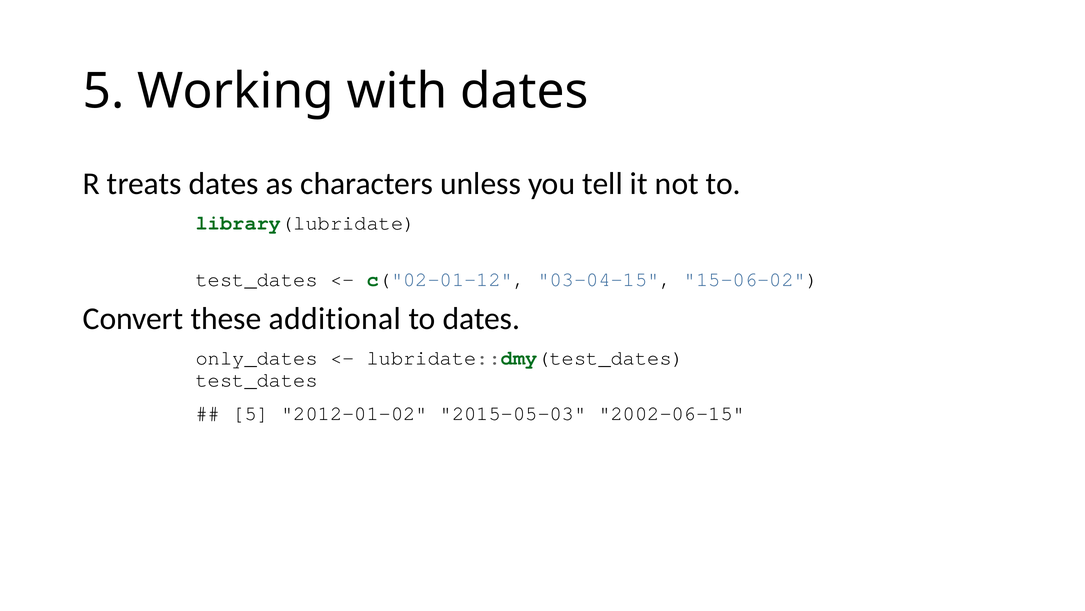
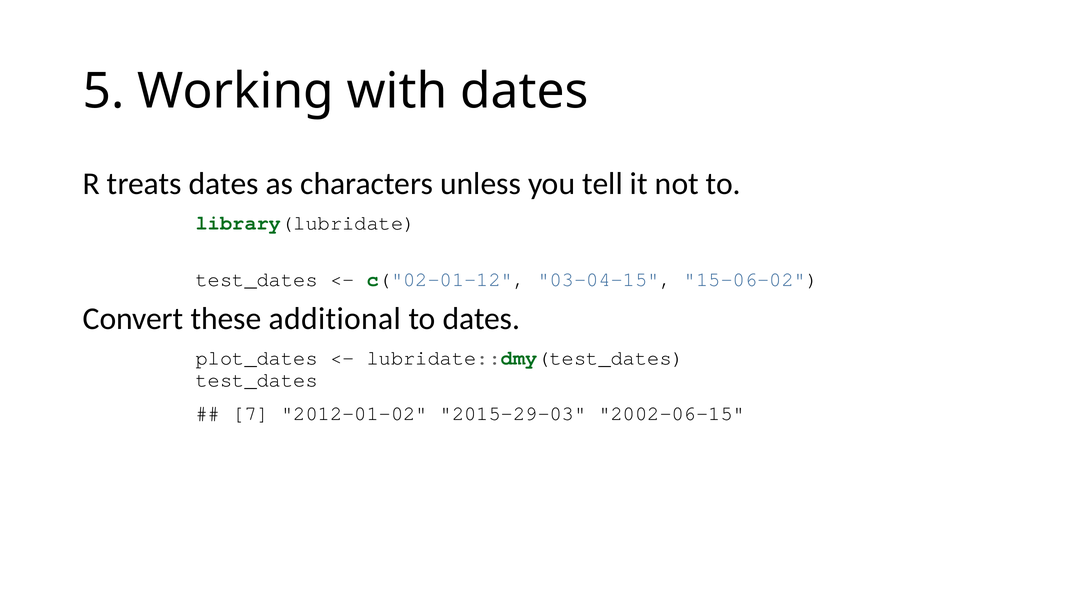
only_dates: only_dates -> plot_dates (257, 358)
5: 5 -> 7 (251, 413)
2015-05-03: 2015-05-03 -> 2015-29-03 (513, 413)
